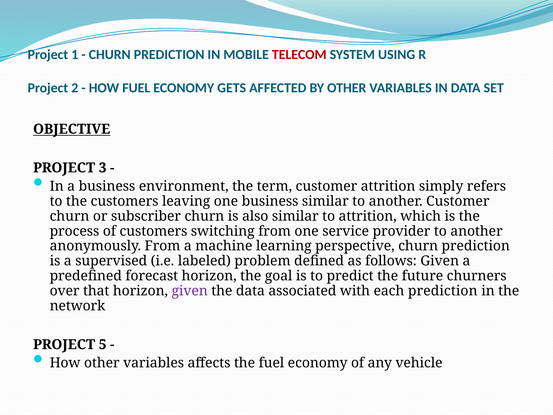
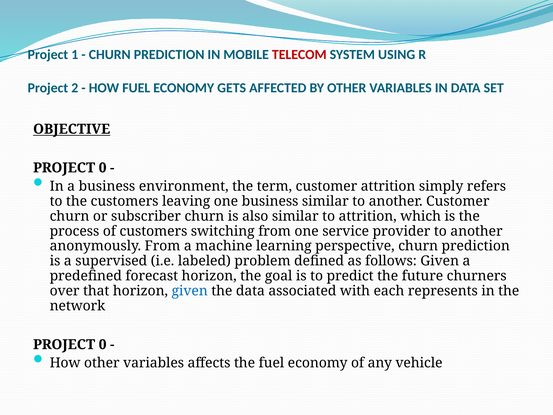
3: 3 -> 0 (103, 168)
given colour: purple -> blue (190, 291)
each prediction: prediction -> represents (443, 291)
5: 5 -> 0 (103, 344)
